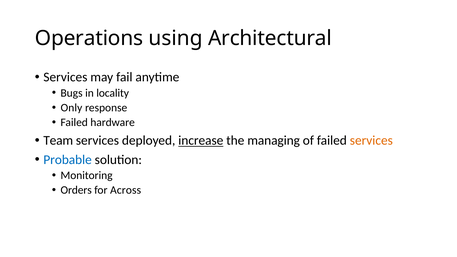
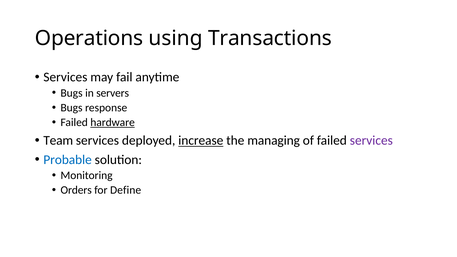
Architectural: Architectural -> Transactions (270, 38)
locality: locality -> servers (113, 93)
Only: Only -> Bugs (72, 108)
hardware underline: none -> present (113, 122)
services colour: orange -> purple (371, 141)
Across: Across -> Define (126, 190)
